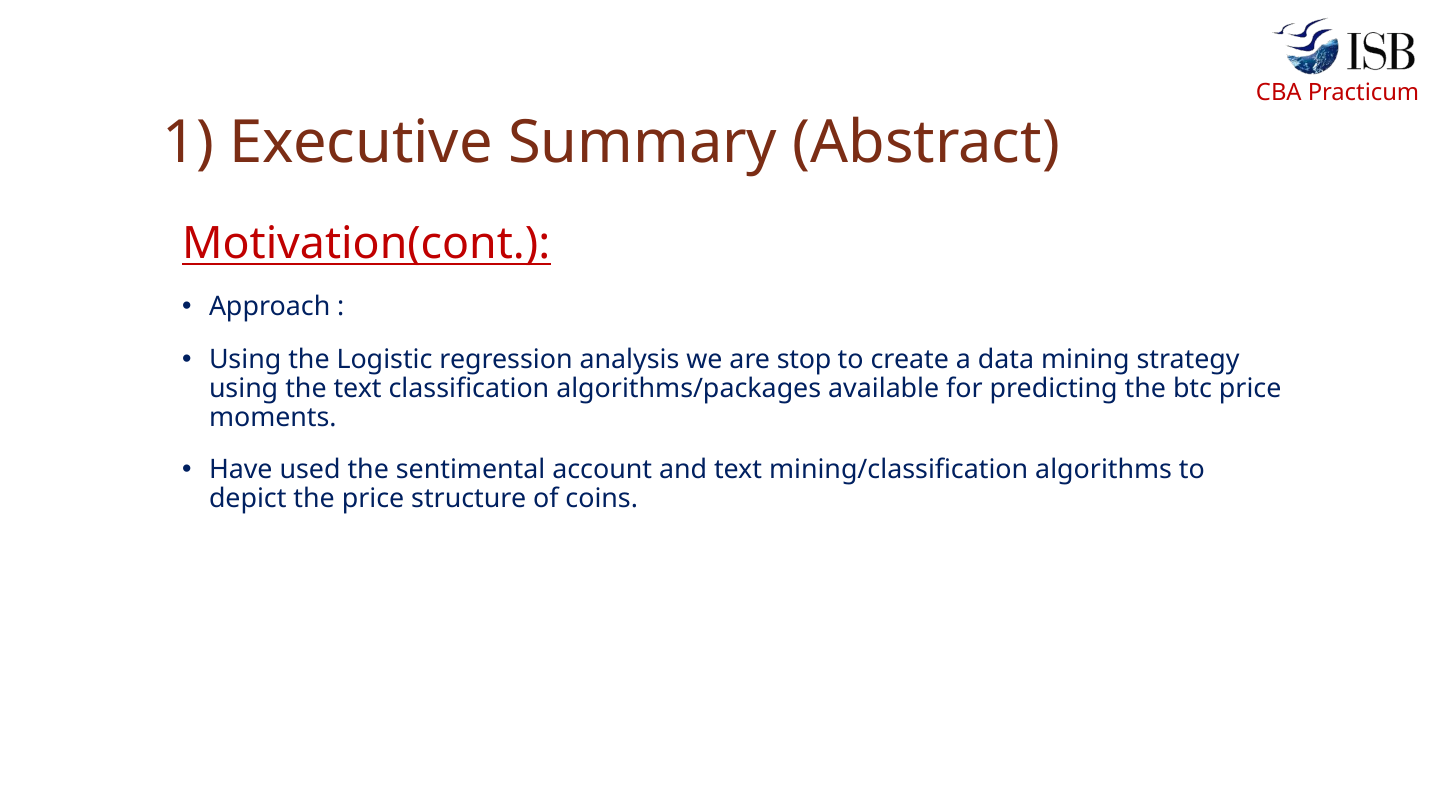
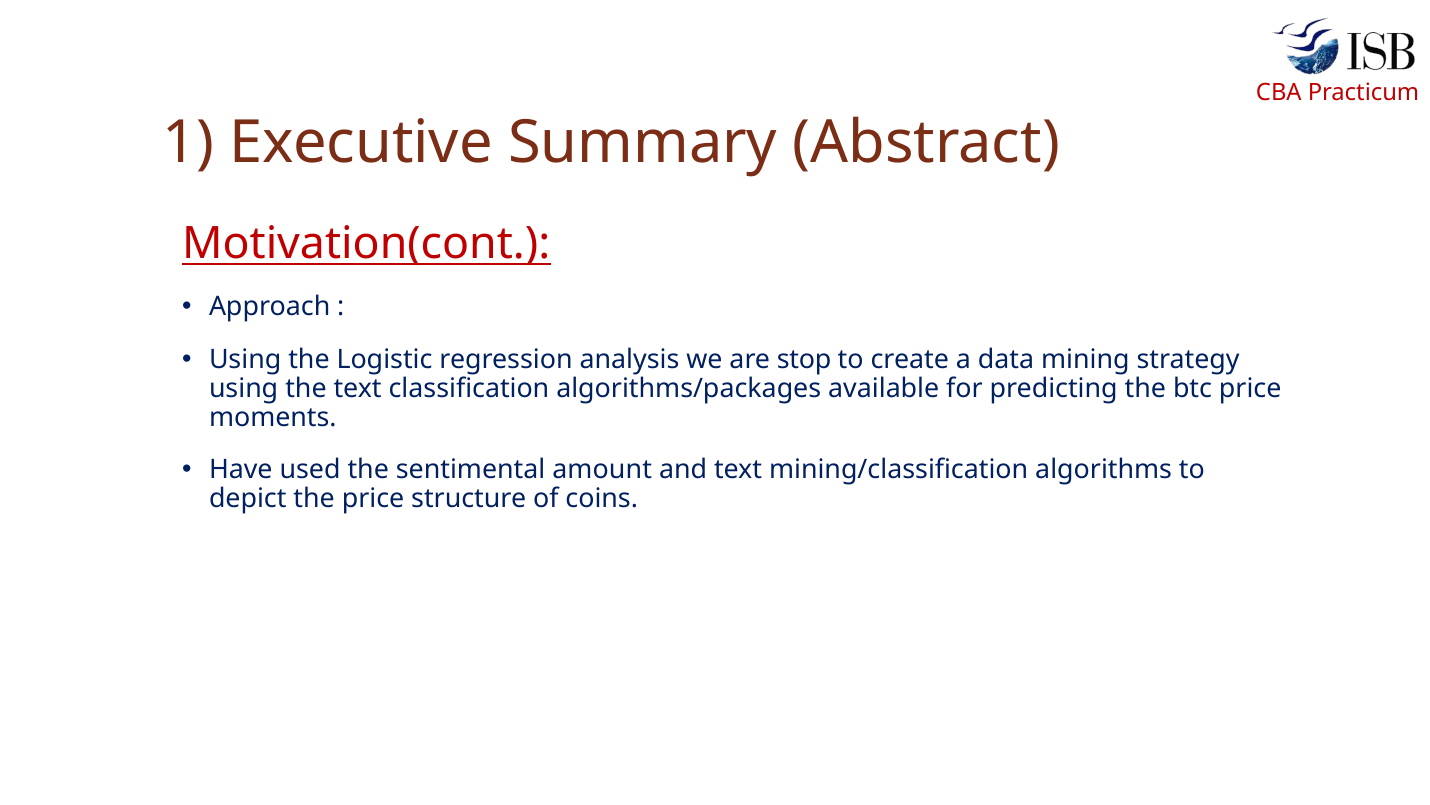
account: account -> amount (602, 470)
